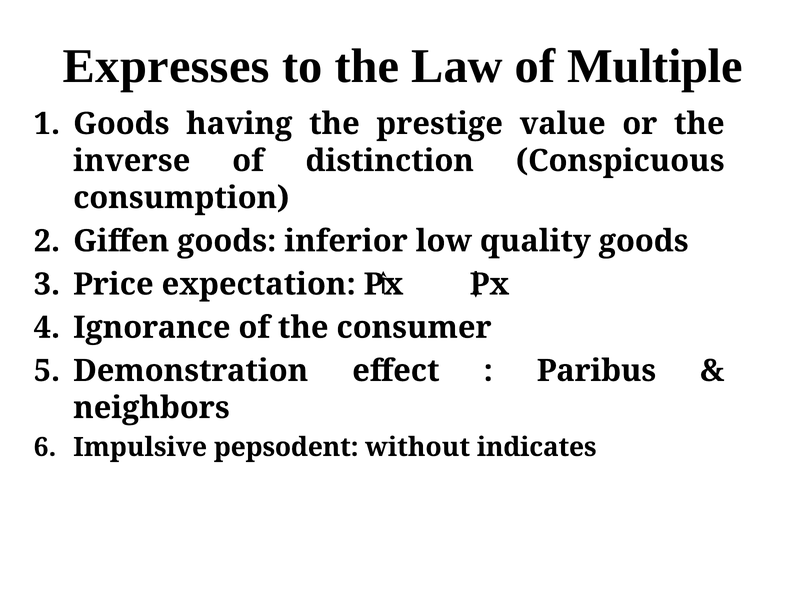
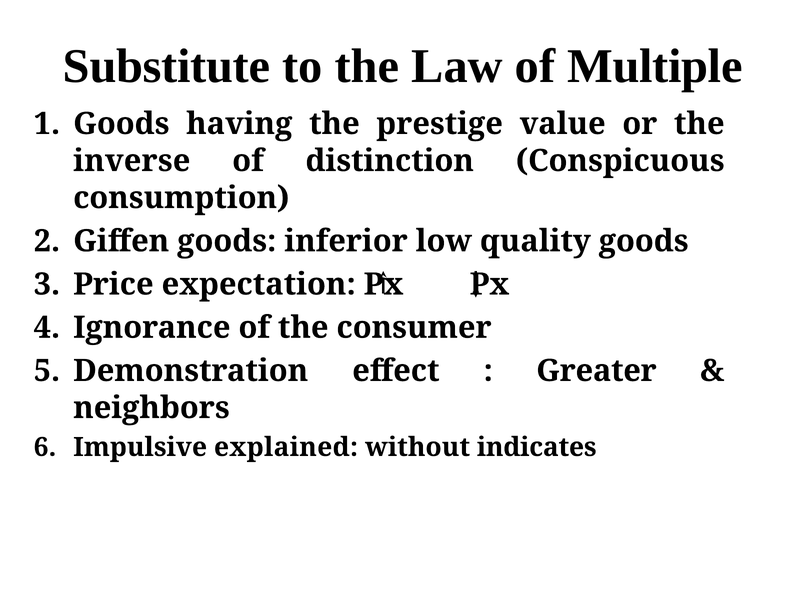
Expresses: Expresses -> Substitute (167, 66)
Paribus: Paribus -> Greater (597, 371)
pepsodent: pepsodent -> explained (286, 447)
